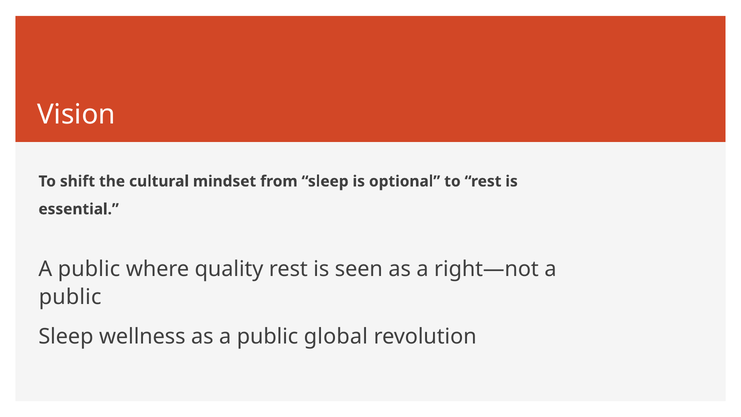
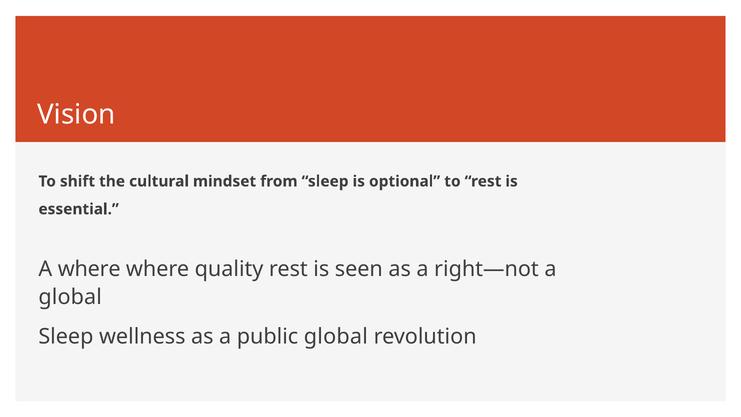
public: public -> where (89, 269)
public: public -> global (70, 297)
